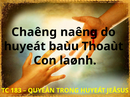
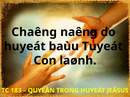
Thoaùt: Thoaùt -> Tuyeát (102, 47)
